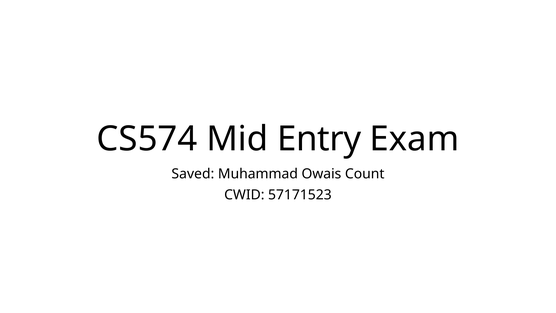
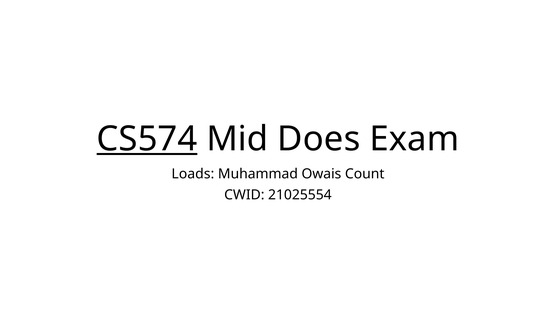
CS574 underline: none -> present (147, 139)
Entry: Entry -> Does (319, 139)
Saved: Saved -> Loads (193, 174)
57171523: 57171523 -> 21025554 (300, 195)
